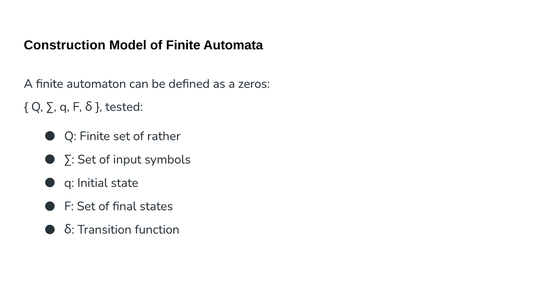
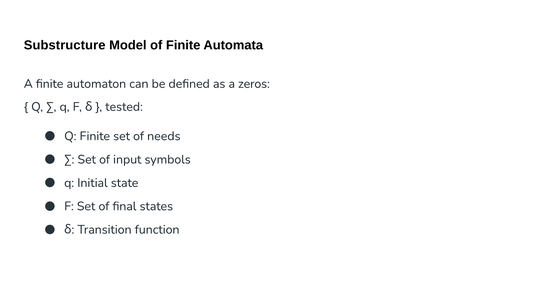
Construction: Construction -> Substructure (65, 45)
rather: rather -> needs (164, 136)
